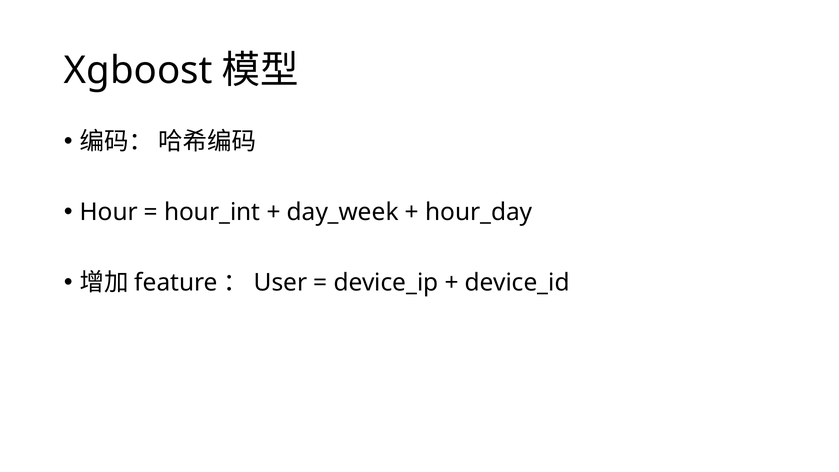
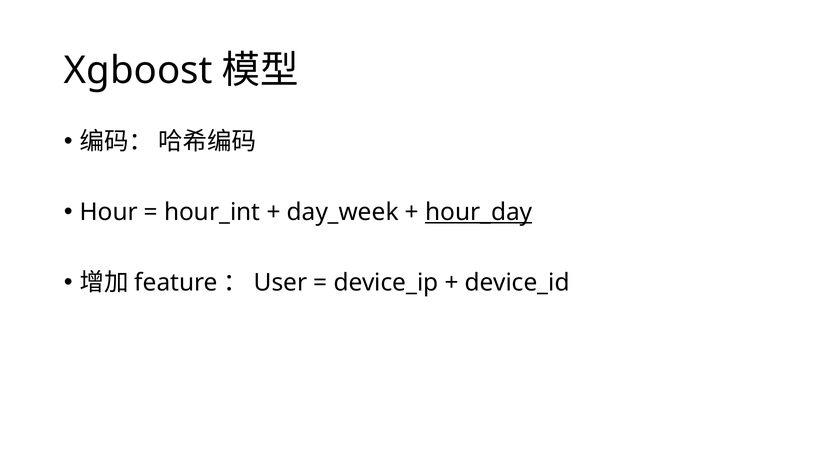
hour_day underline: none -> present (479, 212)
